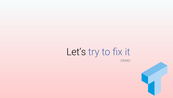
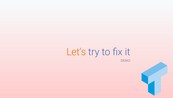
Let’s colour: black -> orange (76, 52)
